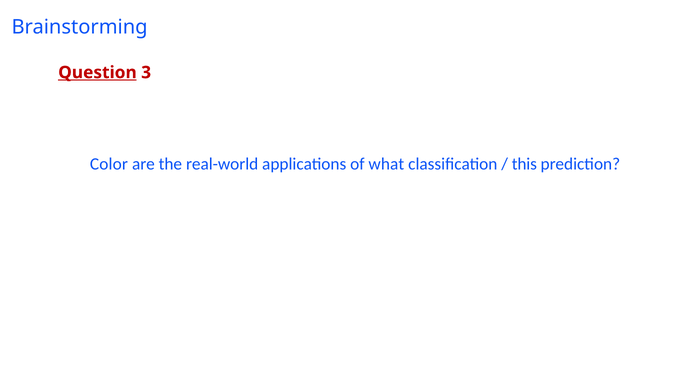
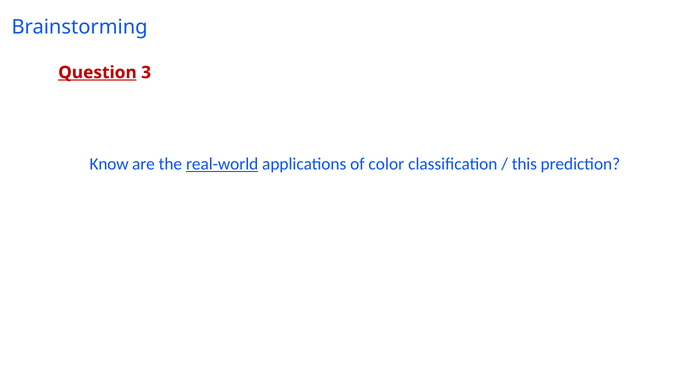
Color: Color -> Know (109, 164)
real-world underline: none -> present (222, 164)
what: what -> color (386, 164)
